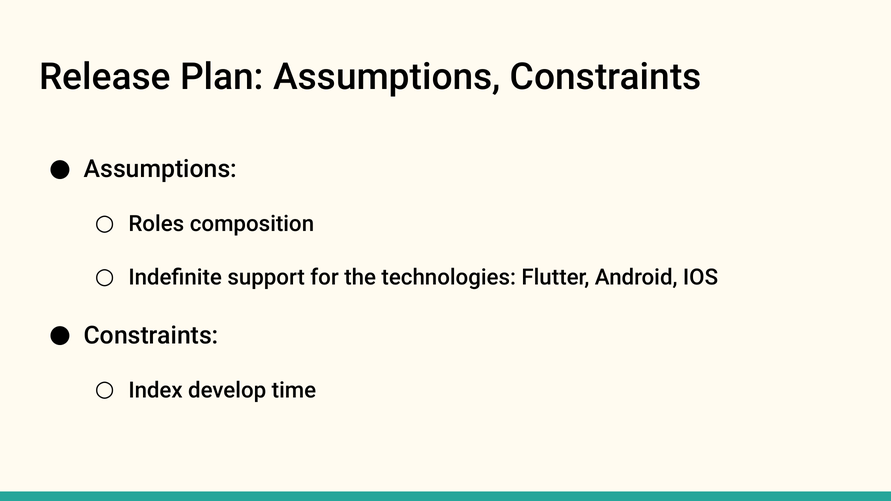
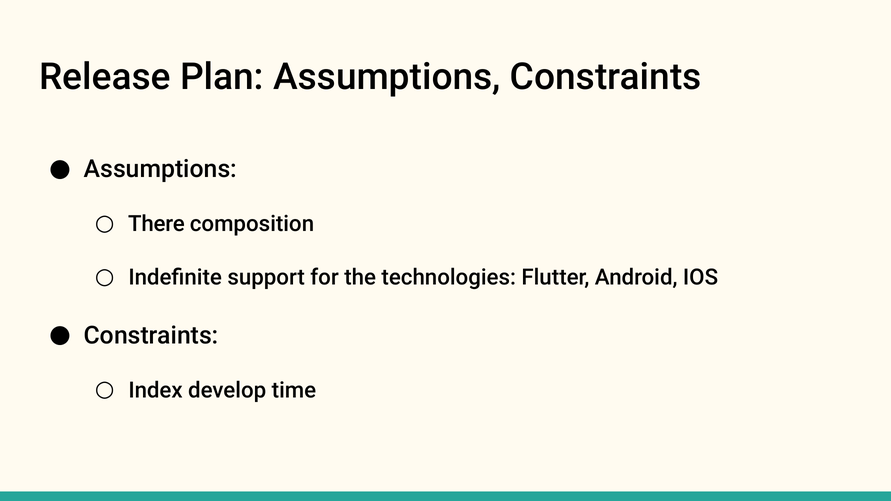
Roles: Roles -> There (156, 224)
